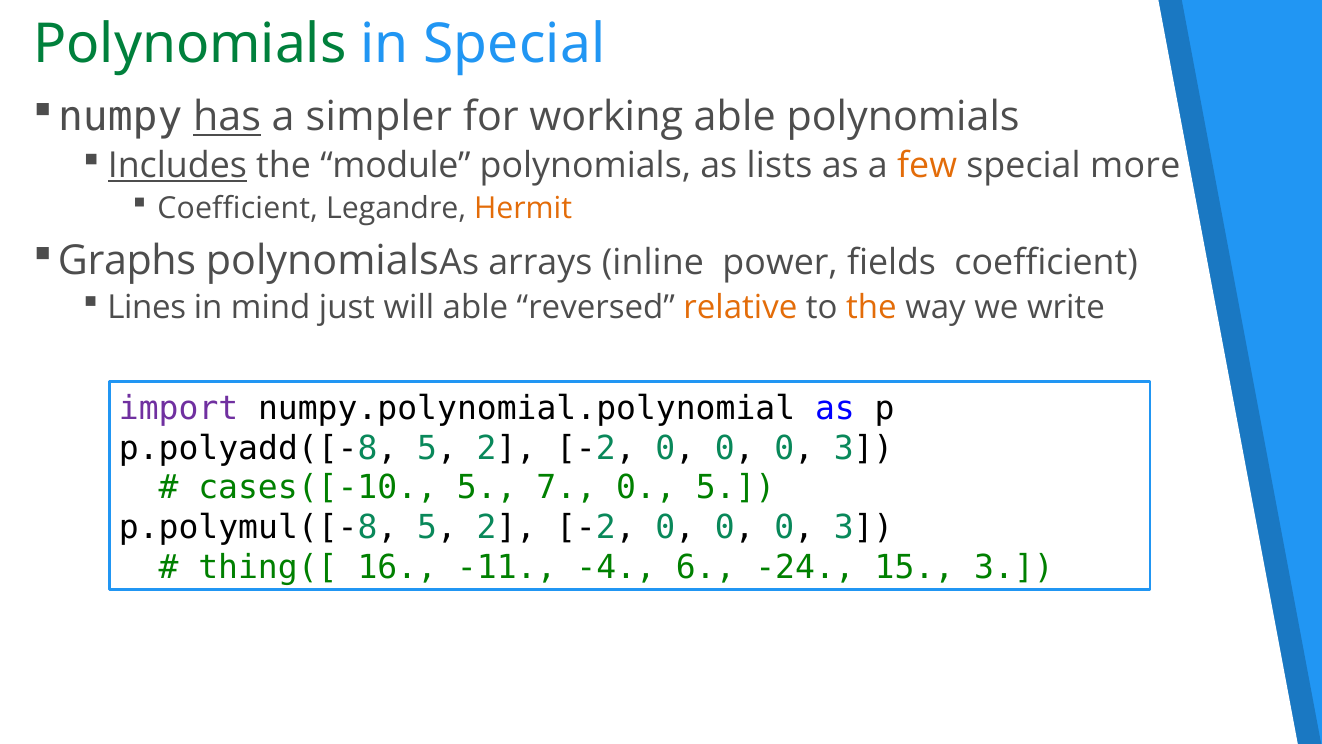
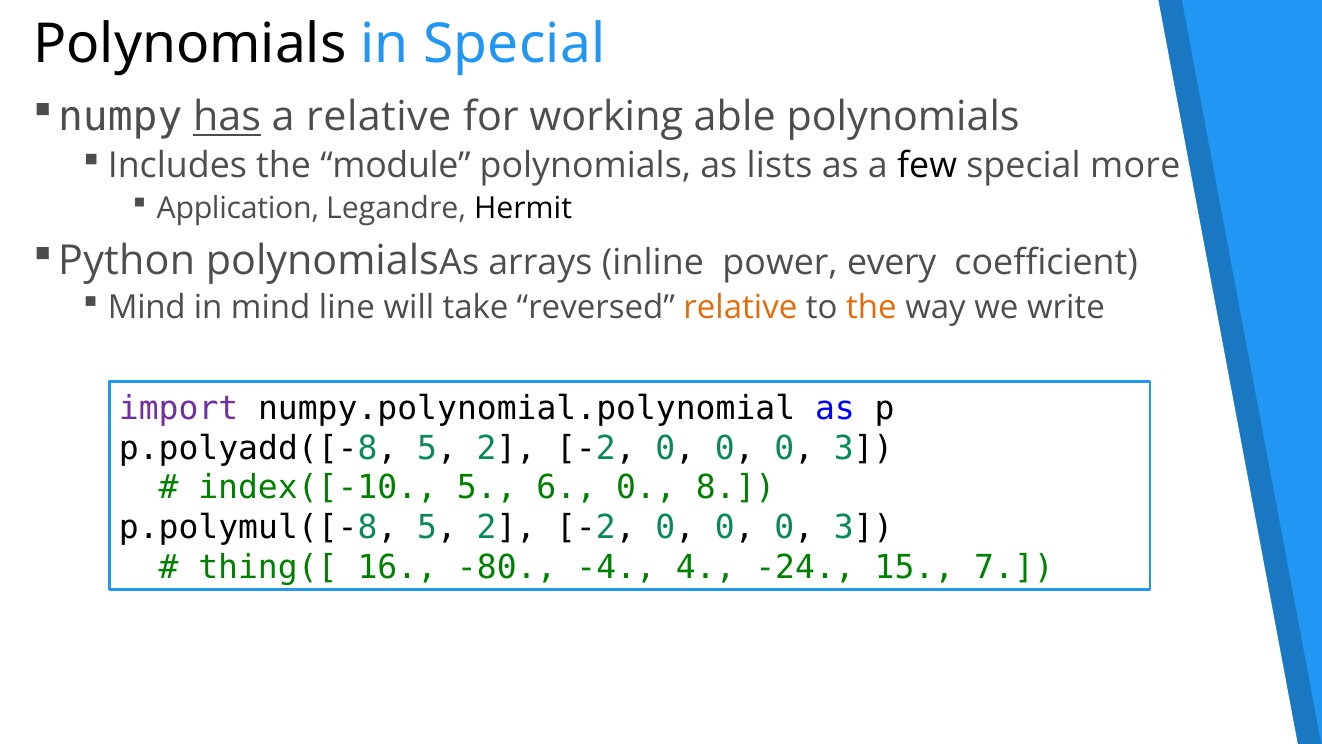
Polynomials colour: green -> black (190, 45)
a simpler: simpler -> relative (379, 117)
Includes underline: present -> none (177, 166)
few colour: orange -> black (927, 166)
Coefficient: Coefficient -> Application (238, 208)
Hermit colour: orange -> black (523, 208)
Graphs: Graphs -> Python (127, 261)
fields: fields -> every (892, 262)
Lines: Lines -> Mind (147, 308)
just: just -> line (347, 308)
will able: able -> take (476, 308)
cases([-10: cases([-10 -> index([-10 (318, 488)
7: 7 -> 6 (566, 488)
0 5: 5 -> 8 (736, 488)
-11: -11 -> -80 (507, 567)
6: 6 -> 4 (706, 567)
15 3: 3 -> 7 (1014, 567)
